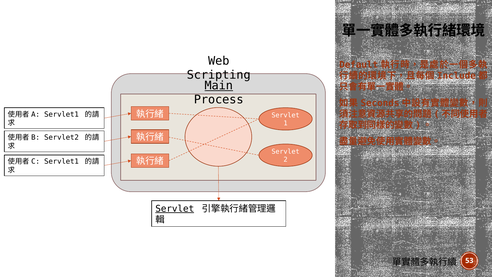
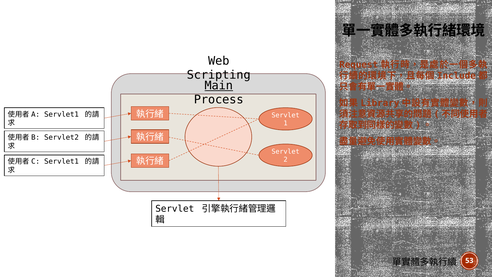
Default: Default -> Request (359, 65)
Seconds: Seconds -> Library (380, 103)
Servlet underline: present -> none (175, 209)
